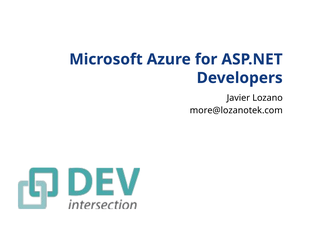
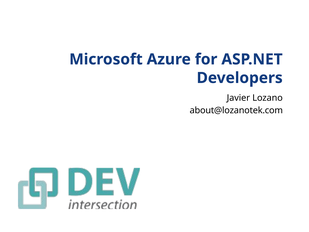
more@lozanotek.com: more@lozanotek.com -> about@lozanotek.com (236, 110)
